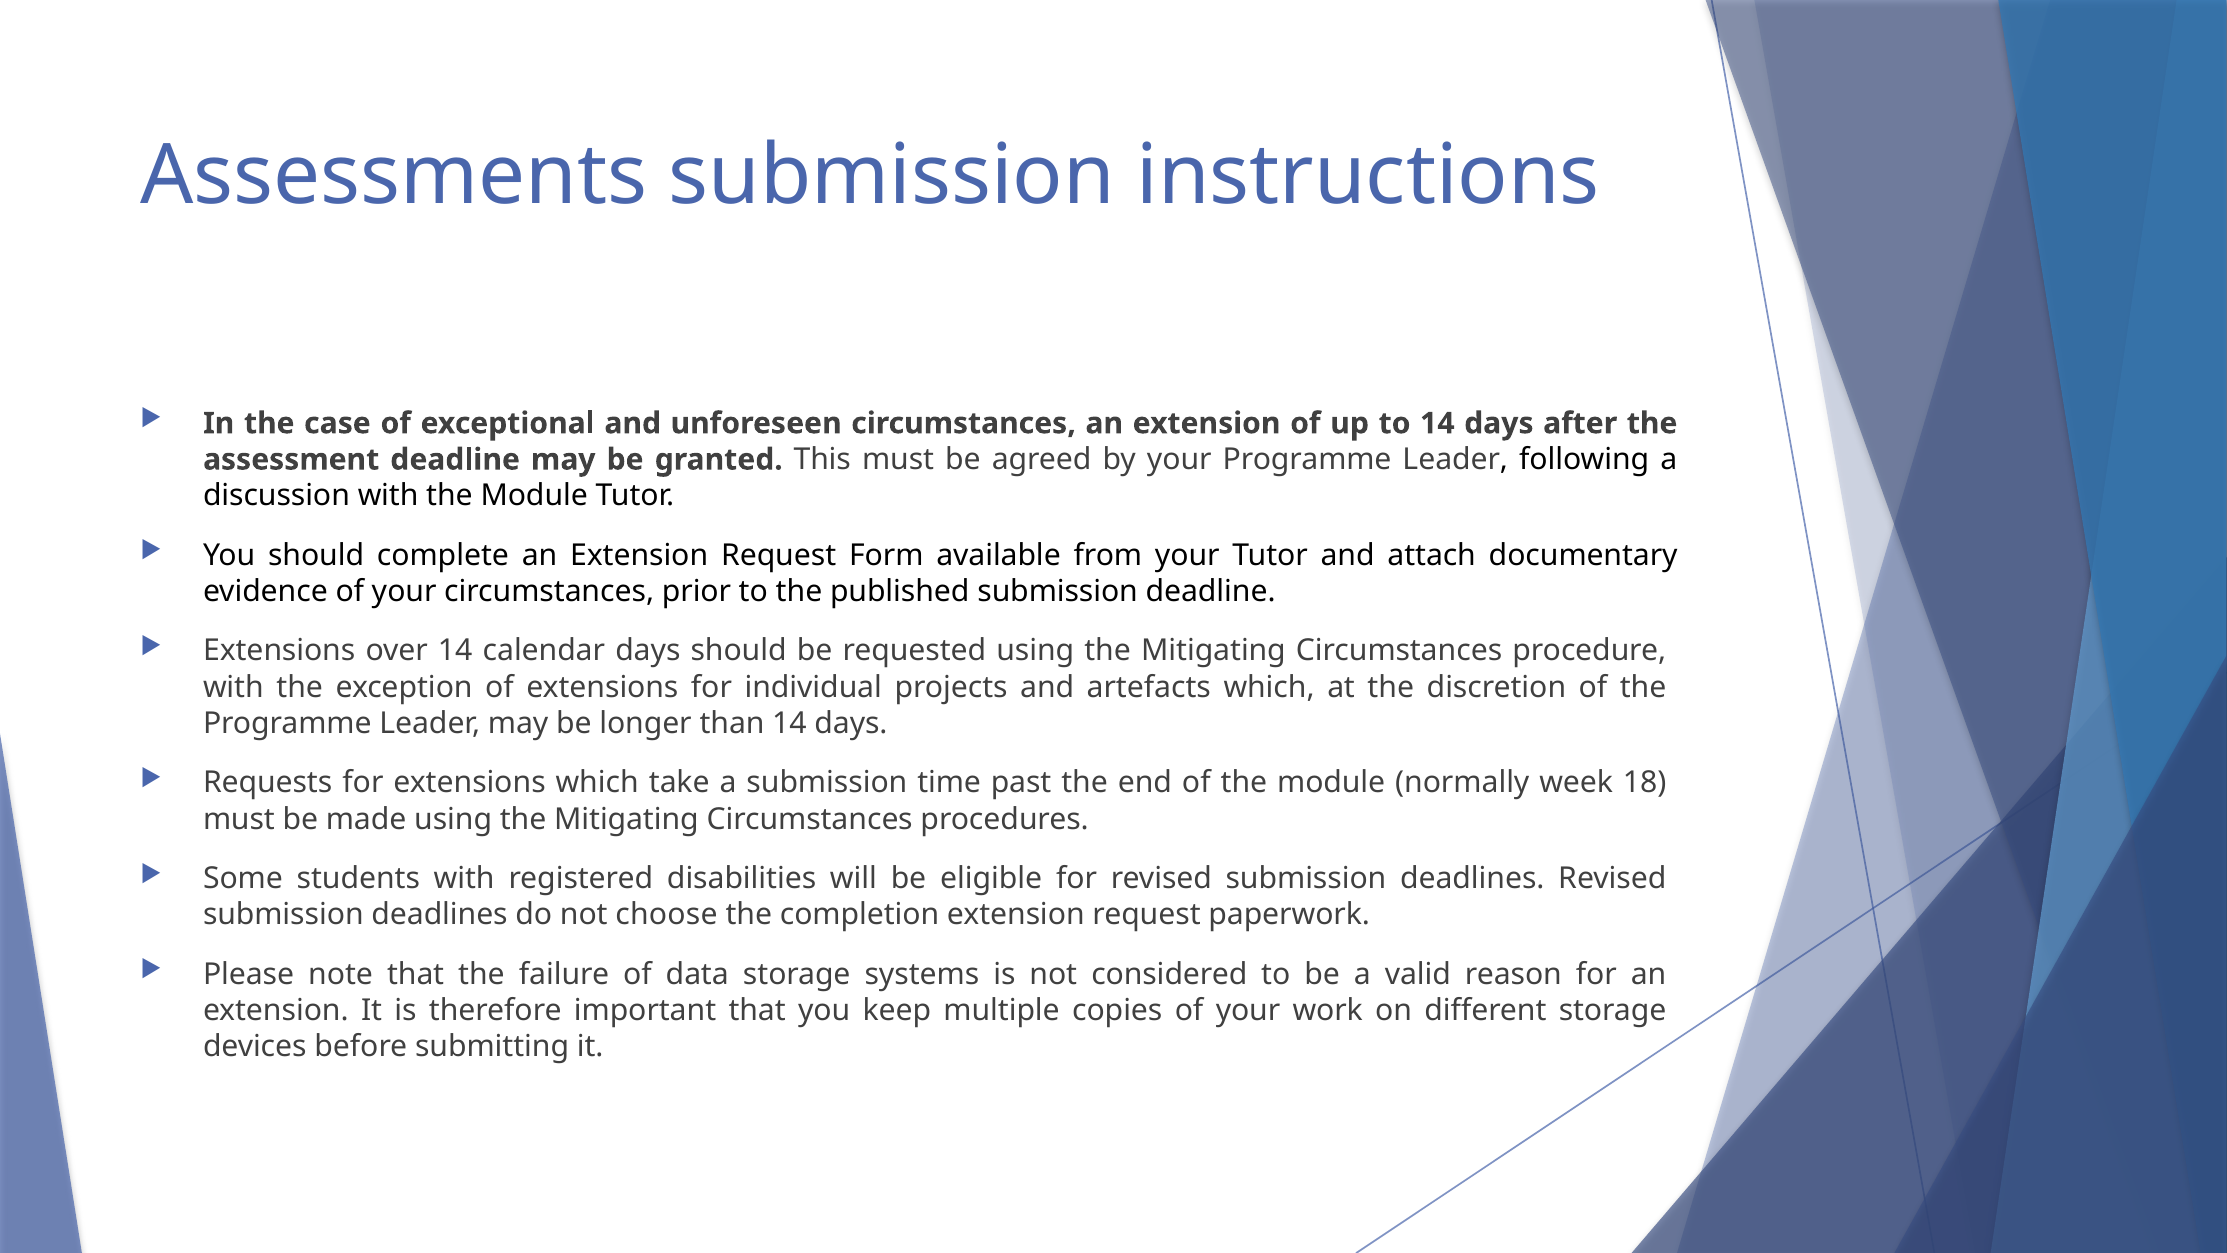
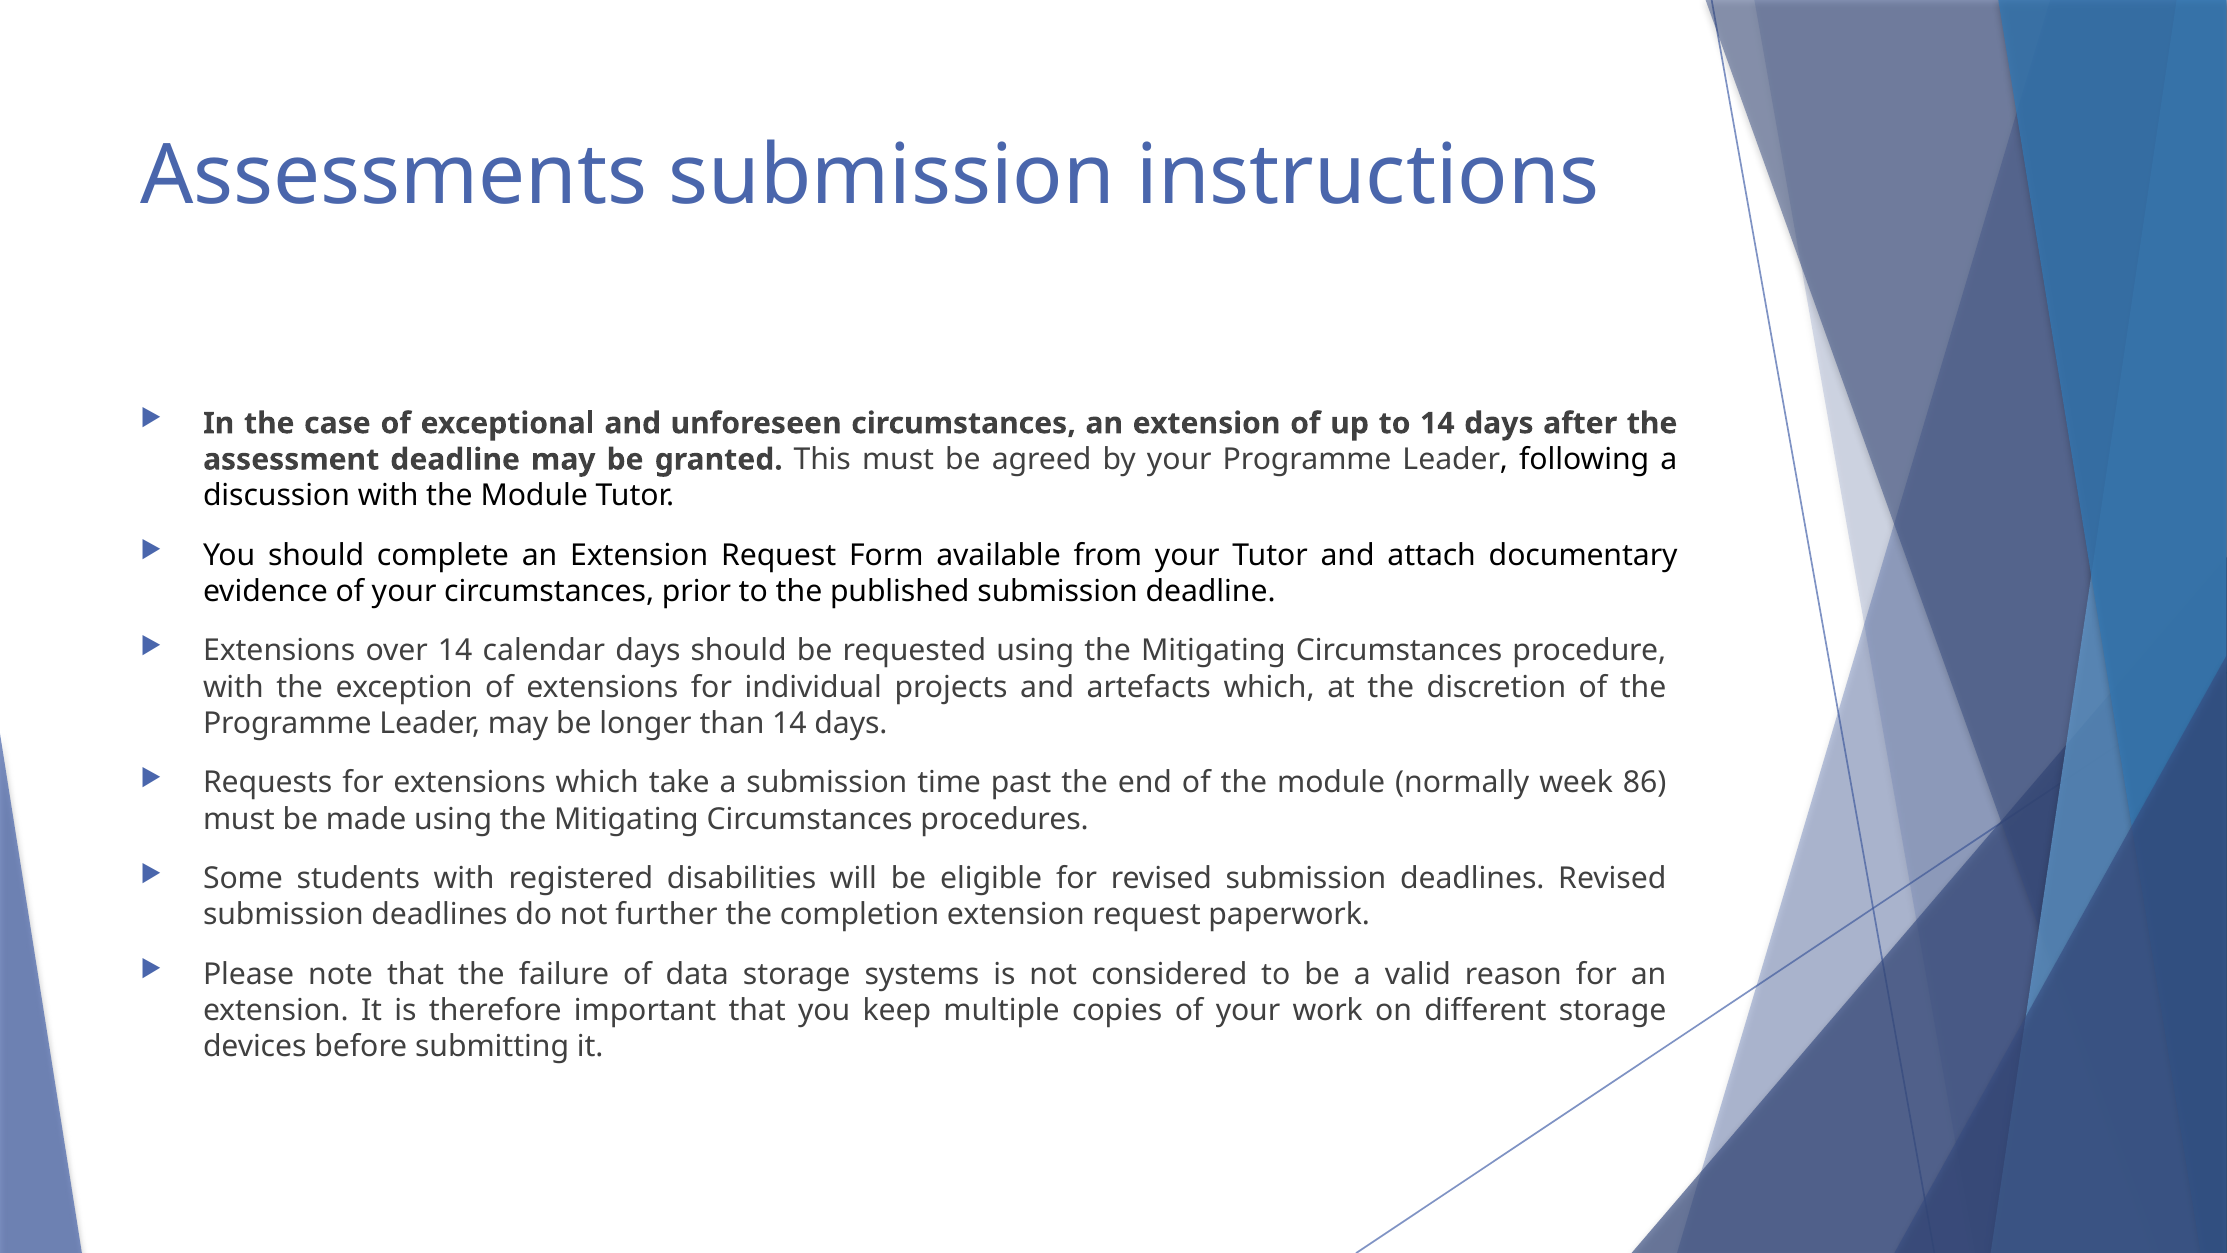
18: 18 -> 86 (1645, 783)
choose: choose -> further (666, 915)
